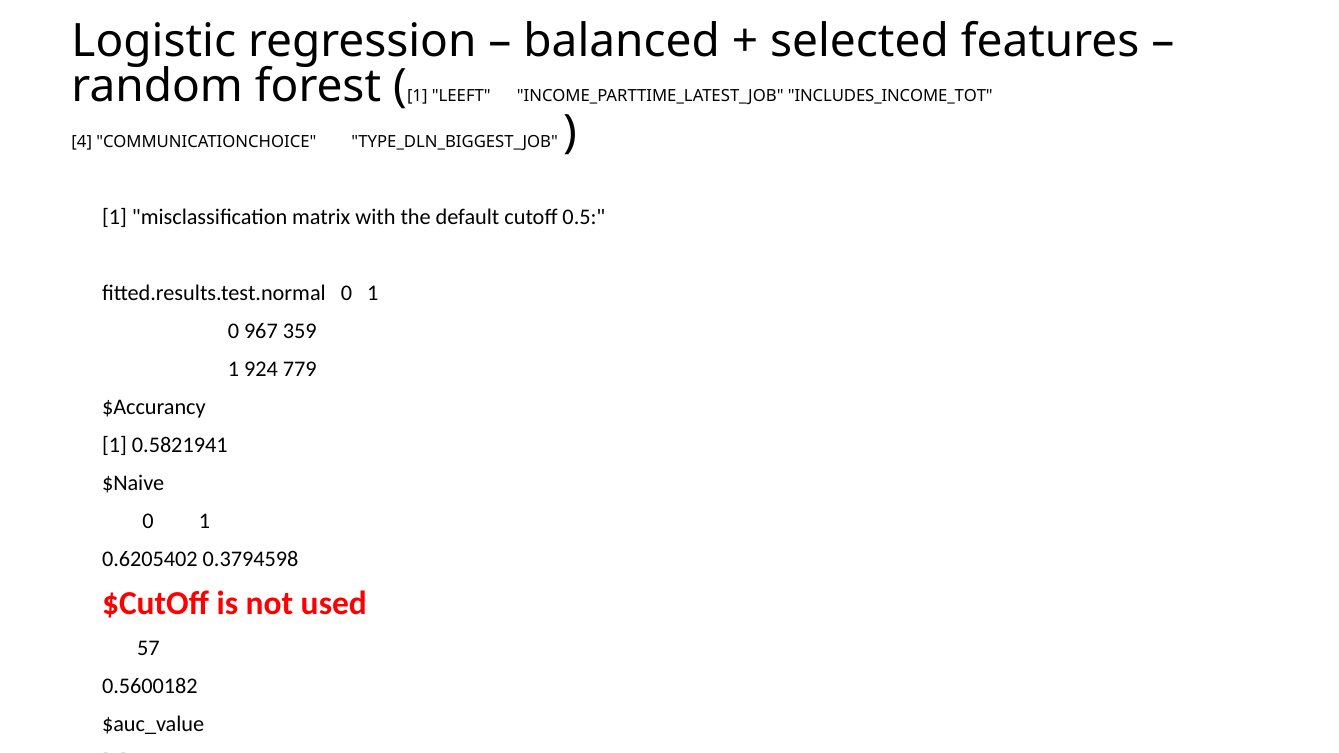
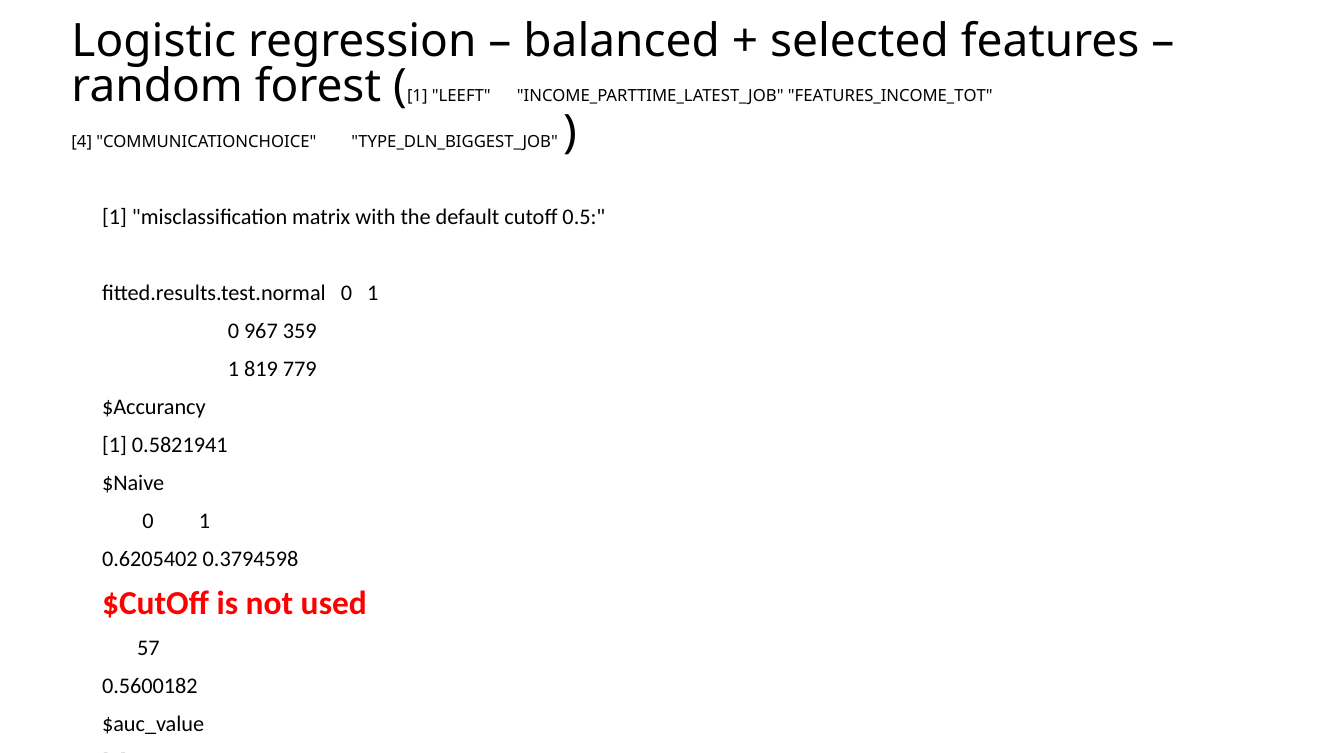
INCLUDES_INCOME_TOT: INCLUDES_INCOME_TOT -> FEATURES_INCOME_TOT (890, 96)
924: 924 -> 819 (261, 370)
